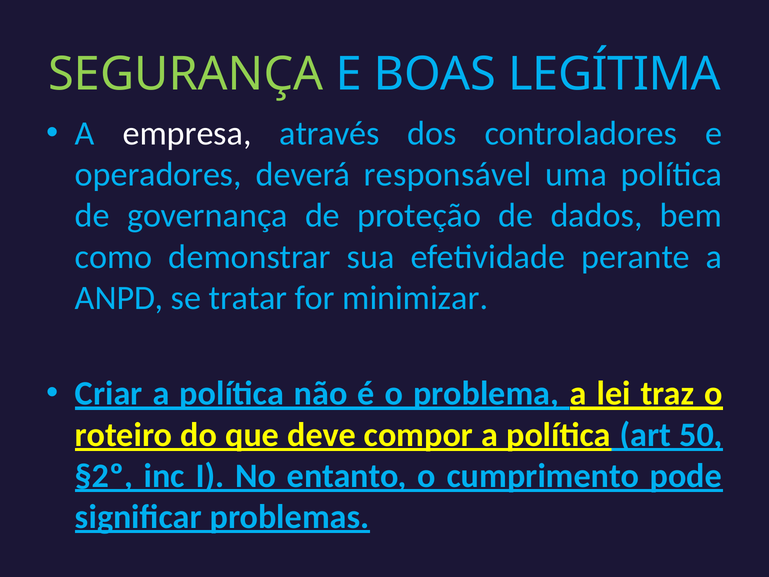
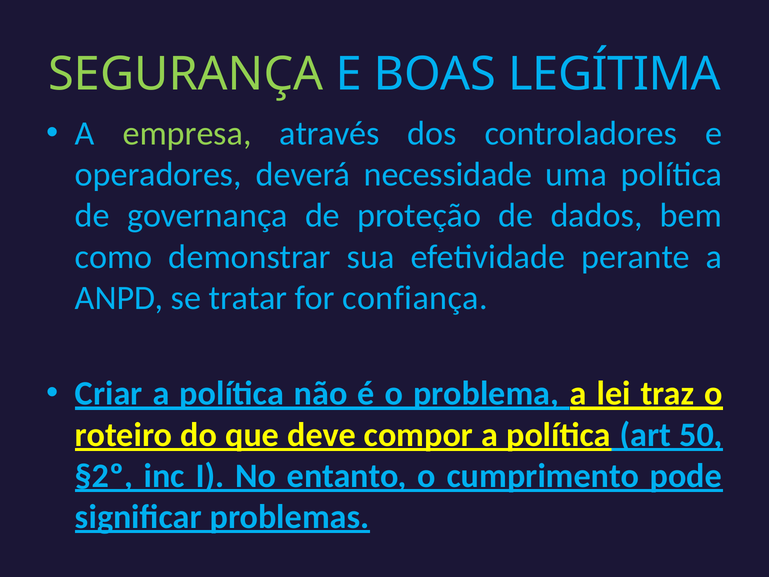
empresa colour: white -> light green (187, 133)
responsável: responsável -> necessidade (448, 175)
minimizar: minimizar -> confiança (415, 298)
